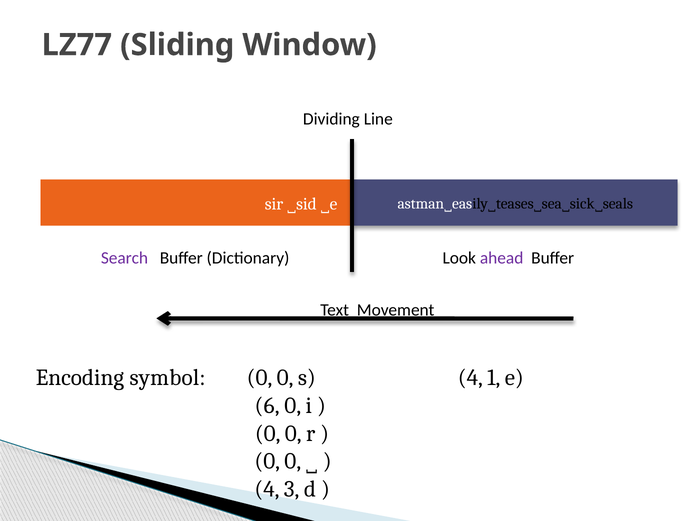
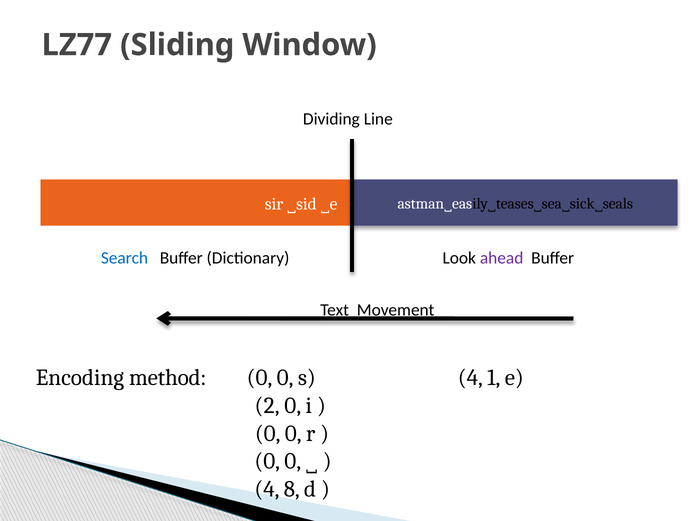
Search colour: purple -> blue (124, 258)
symbol: symbol -> method (168, 378)
6: 6 -> 2 (267, 406)
3: 3 -> 8 (292, 489)
